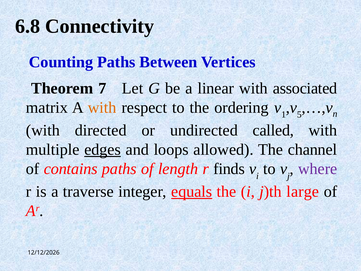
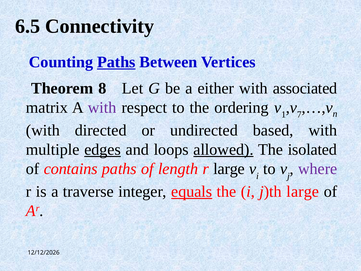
6.8: 6.8 -> 6.5 (28, 26)
Paths underline: none -> present (116, 62)
7: 7 -> 8 (102, 88)
linear: linear -> either (216, 88)
with colour: orange -> purple (102, 108)
5: 5 -> 7 (299, 115)
called: called -> based (273, 130)
allowed underline: none -> present (223, 149)
channel: channel -> isolated (312, 149)
r finds: finds -> large (229, 169)
